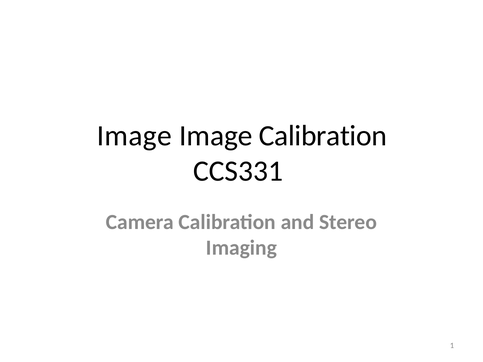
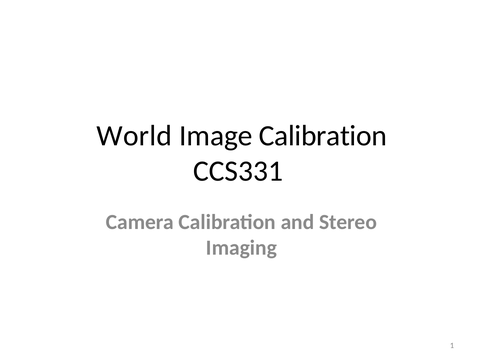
Image: Image -> World (134, 136)
